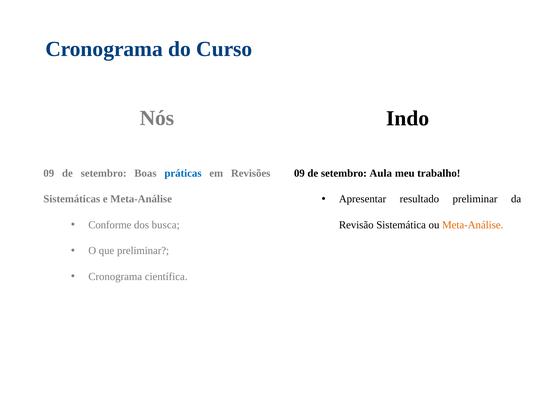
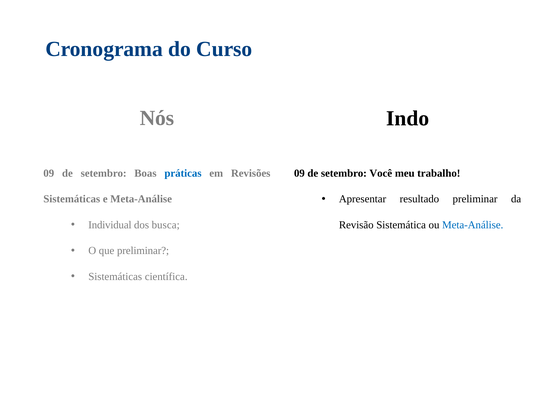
Aula: Aula -> Você (381, 173)
Conforme: Conforme -> Individual (110, 225)
Meta-Análise colour: orange -> blue (473, 225)
Cronograma: Cronograma -> Sistemáticas (115, 276)
